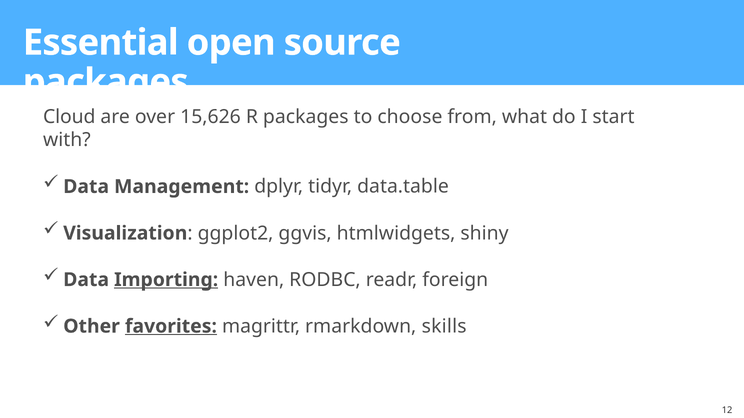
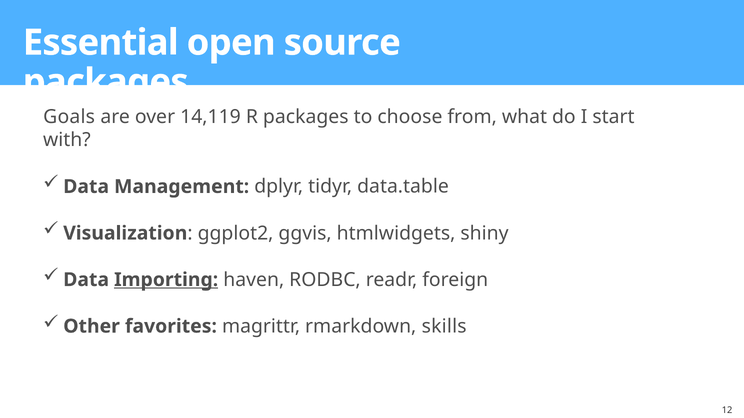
Cloud: Cloud -> Goals (69, 117)
15,626: 15,626 -> 14,119 (211, 117)
favorites underline: present -> none (171, 327)
